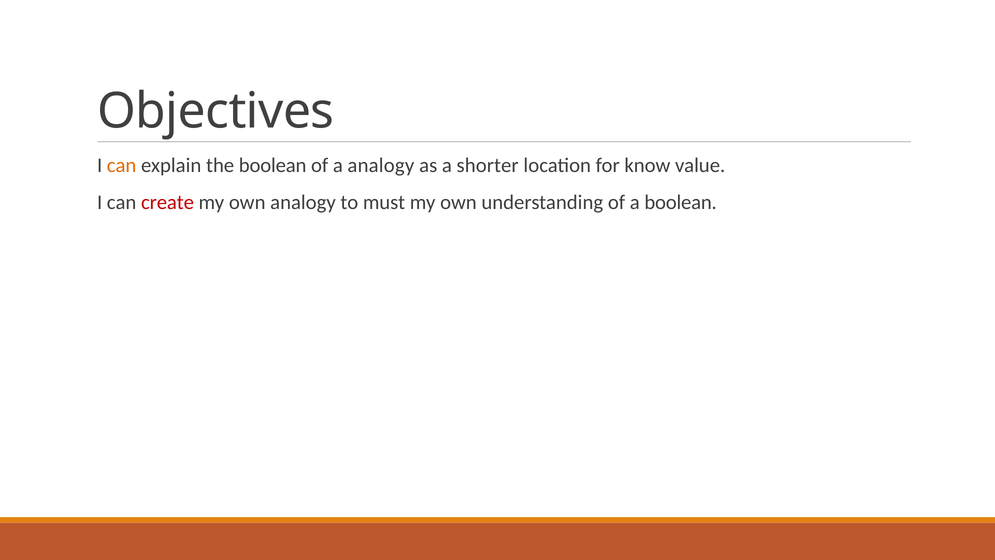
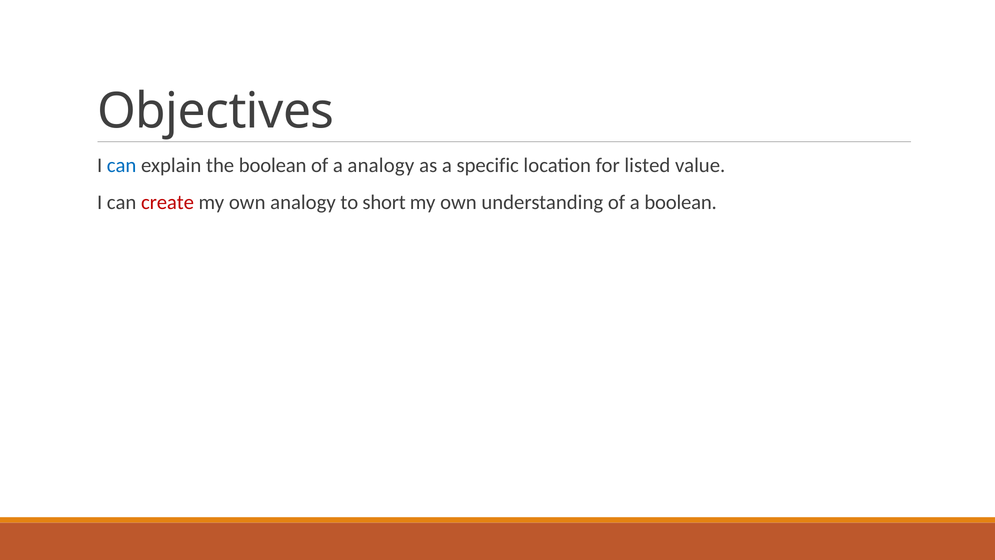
can colour: orange -> blue (122, 165)
shorter: shorter -> specific (488, 165)
know: know -> listed (647, 165)
must: must -> short (384, 202)
